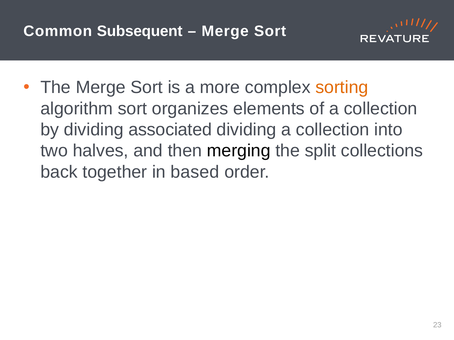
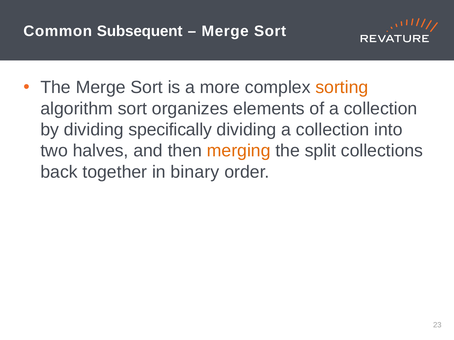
associated: associated -> specifically (170, 130)
merging colour: black -> orange (239, 151)
based: based -> binary (195, 172)
